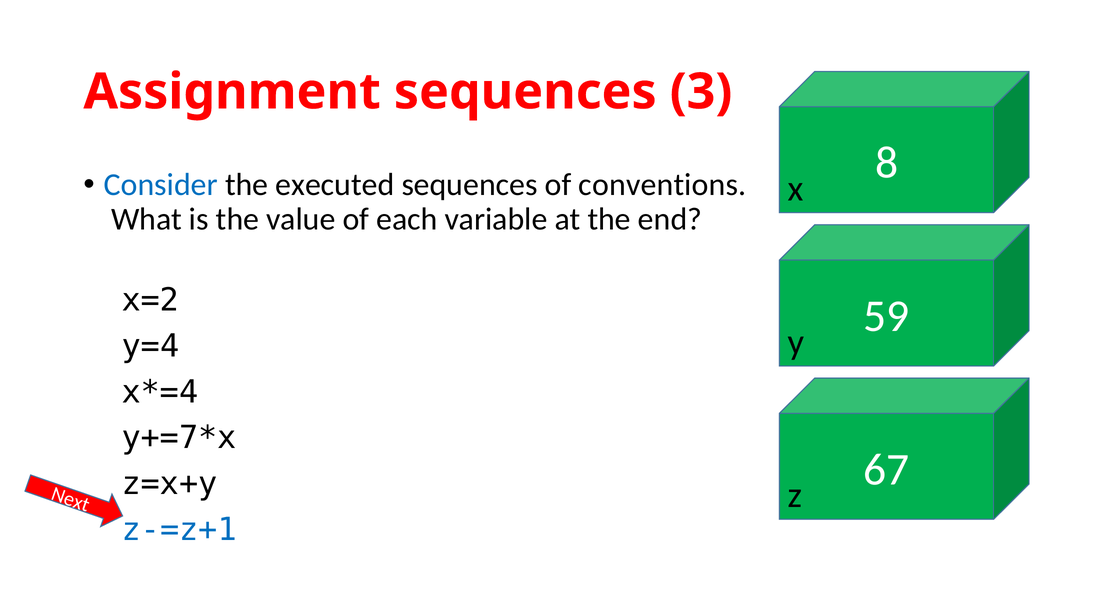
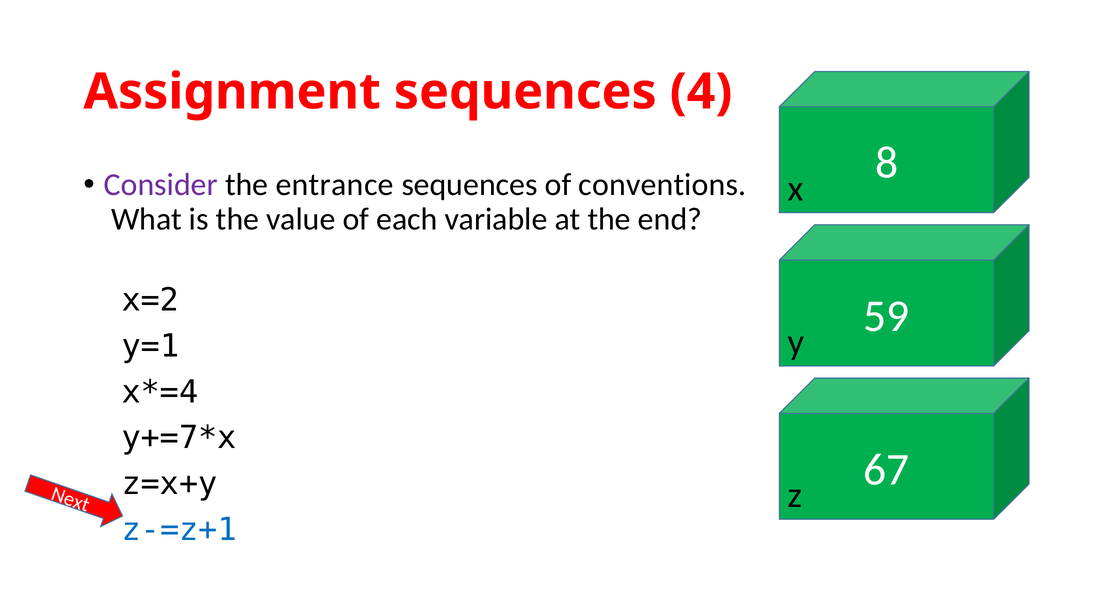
3: 3 -> 4 (701, 92)
Consider colour: blue -> purple (161, 185)
executed: executed -> entrance (335, 185)
y=4: y=4 -> y=1 (150, 346)
